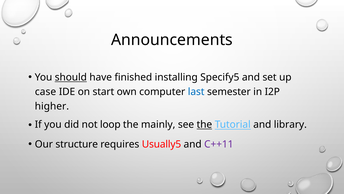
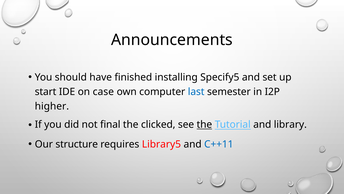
should underline: present -> none (71, 77)
case: case -> start (46, 92)
start: start -> case (103, 92)
loop: loop -> final (110, 124)
mainly: mainly -> clicked (158, 124)
Usually5: Usually5 -> Library5 (161, 144)
C++11 colour: purple -> blue (219, 144)
